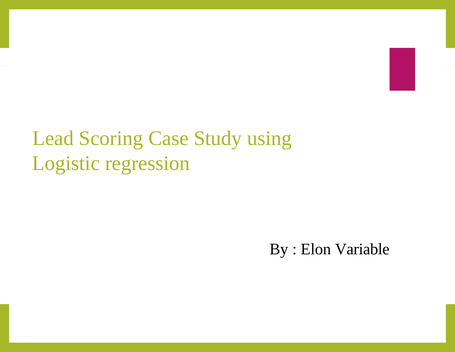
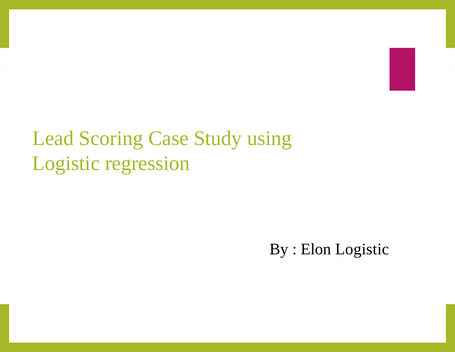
Elon Variable: Variable -> Logistic (362, 249)
